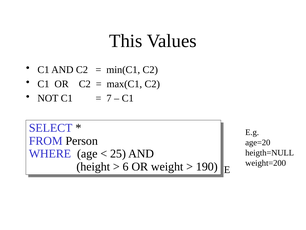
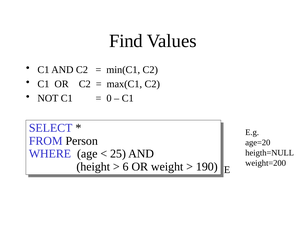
This: This -> Find (126, 41)
7: 7 -> 0 (109, 98)
